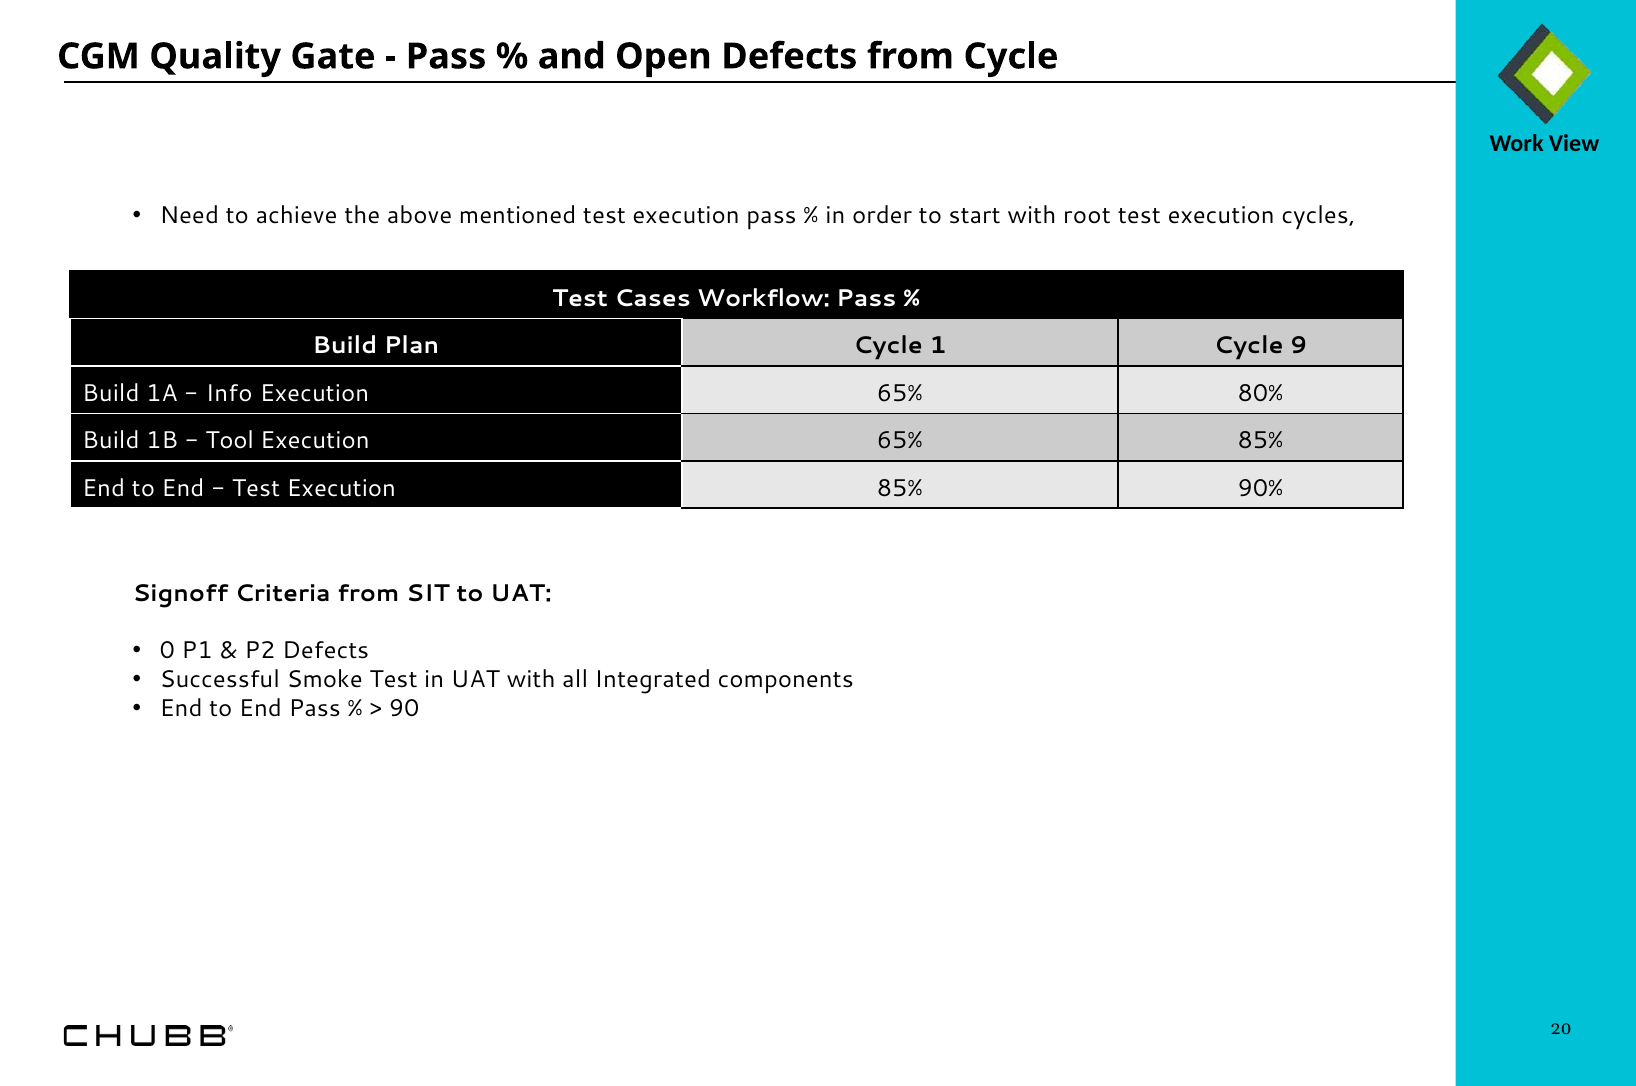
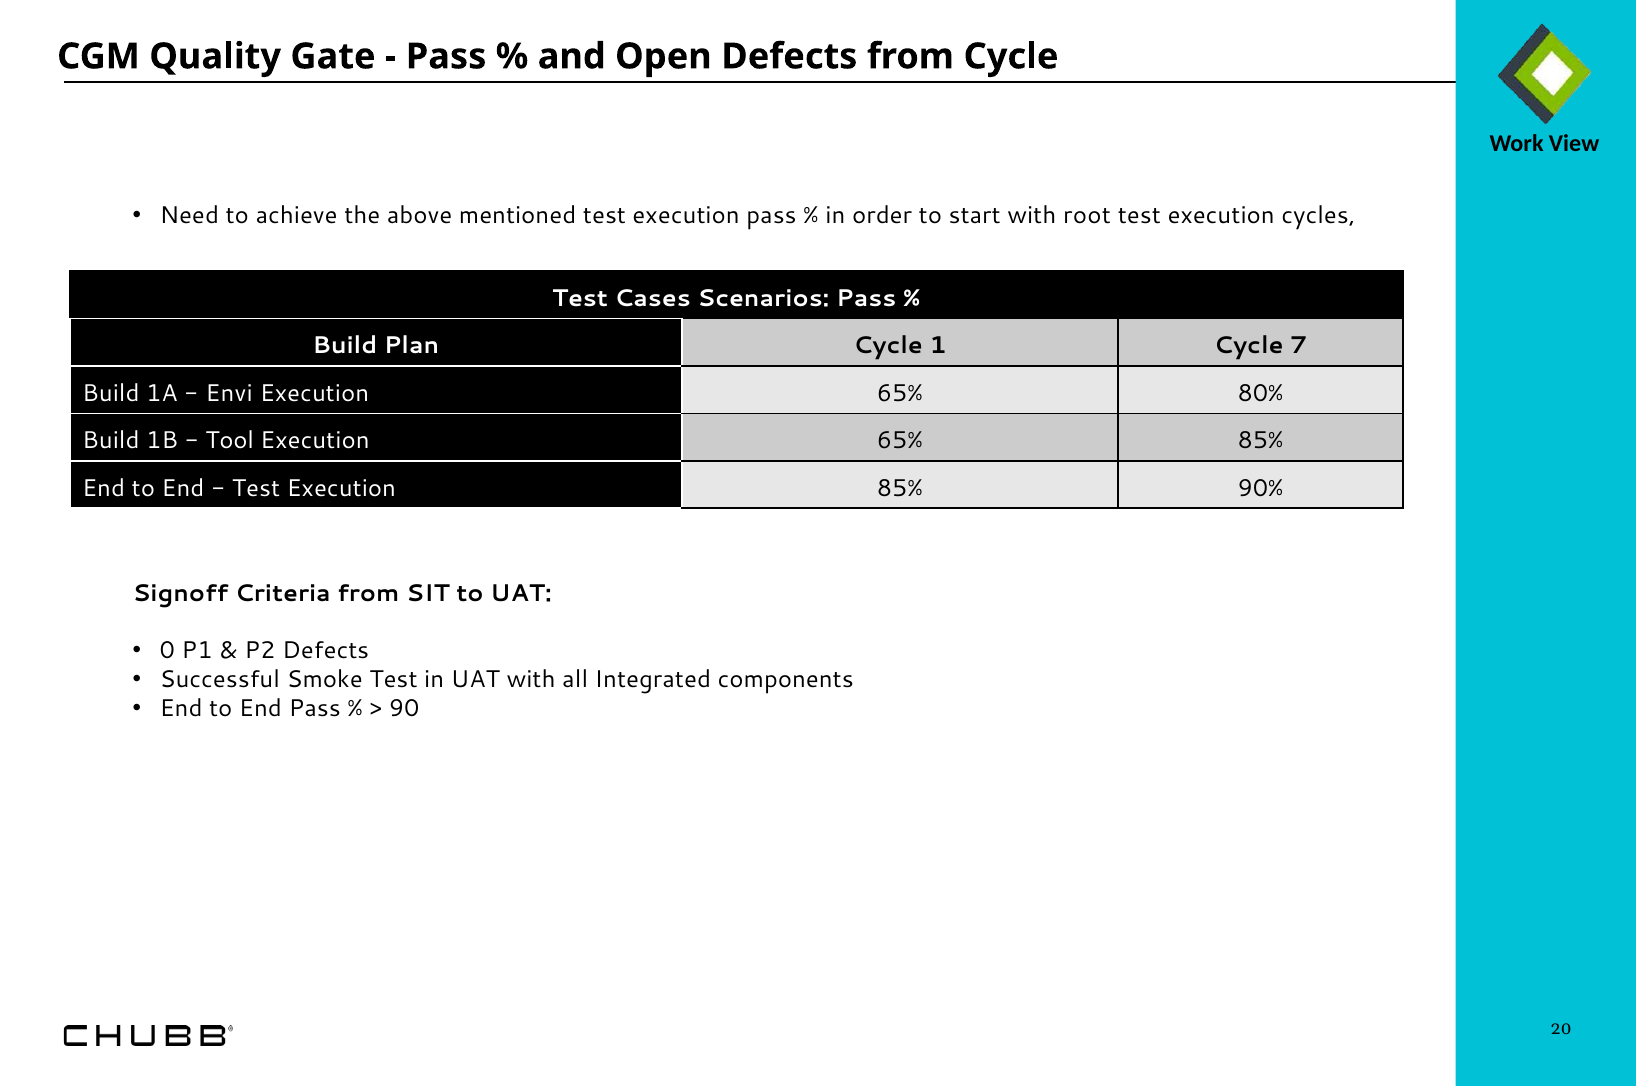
Workflow: Workflow -> Scenarios (763, 298)
9: 9 -> 7 (1299, 346)
Info: Info -> Envi (229, 393)
